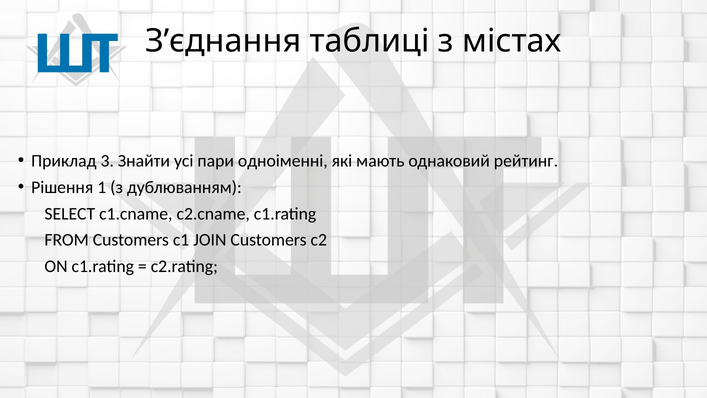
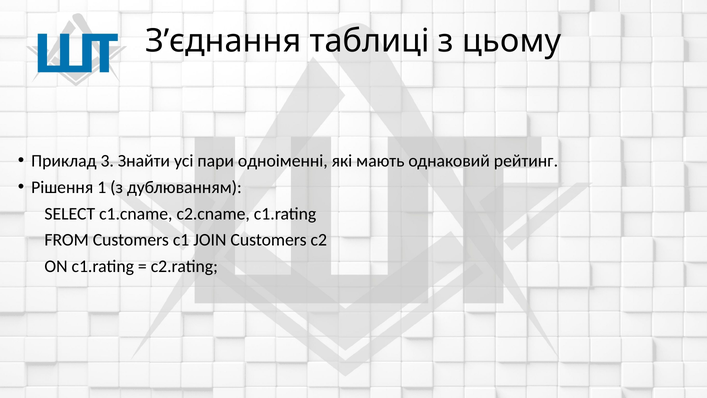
містах: містах -> цьому (512, 41)
